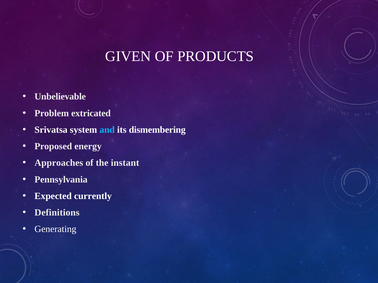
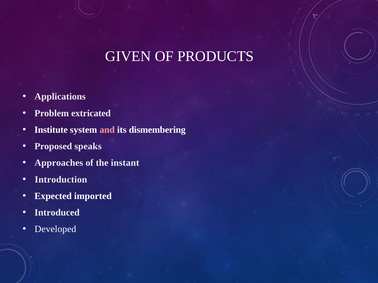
Unbelievable: Unbelievable -> Applications (60, 97)
Srivatsa: Srivatsa -> Institute (51, 130)
and colour: light blue -> pink (107, 130)
energy: energy -> speaks (88, 147)
Pennsylvania: Pennsylvania -> Introduction (61, 180)
currently: currently -> imported (93, 196)
Definitions: Definitions -> Introduced (57, 213)
Generating: Generating -> Developed (55, 230)
